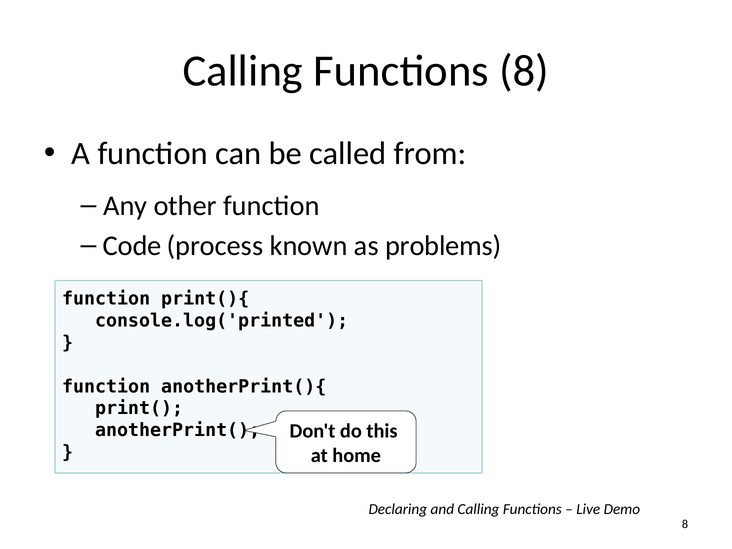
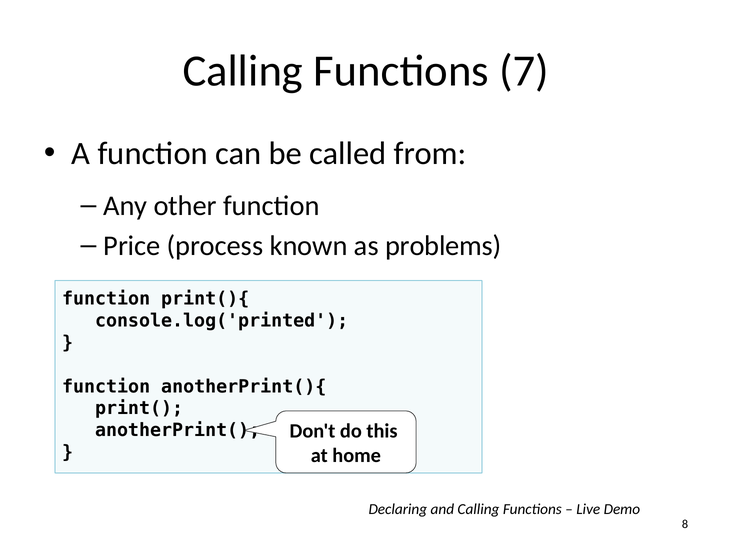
Functions 8: 8 -> 7 (524, 71)
Code: Code -> Price (132, 246)
